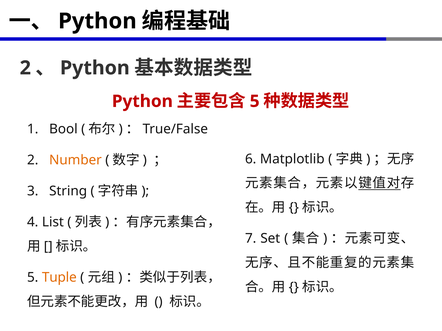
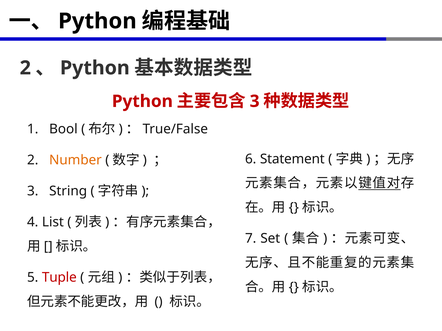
5: 5 -> 3 (255, 101)
Matplotlib: Matplotlib -> Statement (292, 159)
Tuple colour: orange -> red (59, 278)
